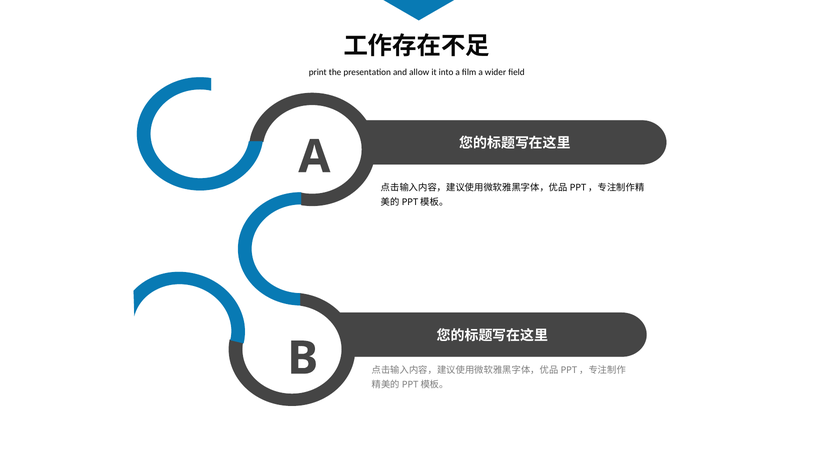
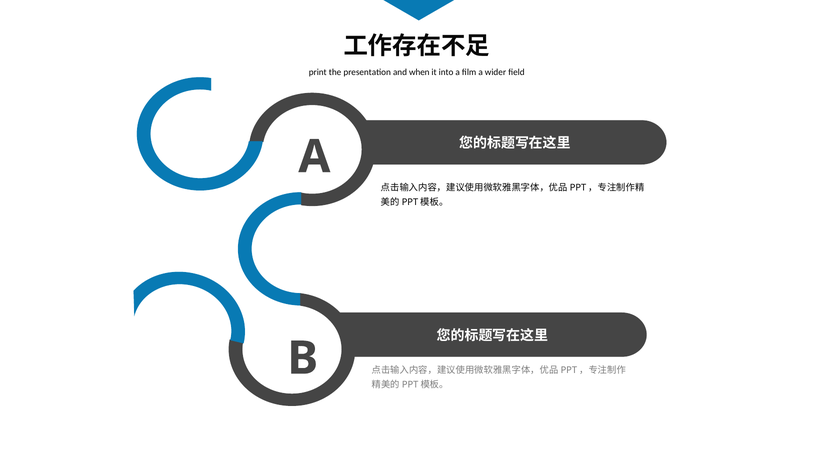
allow: allow -> when (419, 72)
